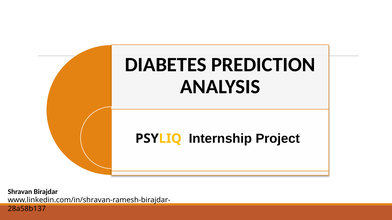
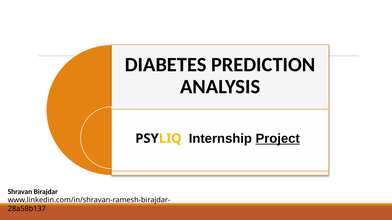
Project underline: none -> present (278, 139)
